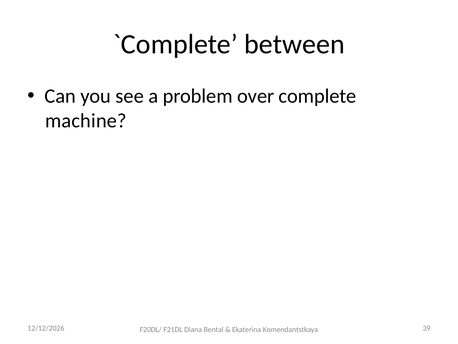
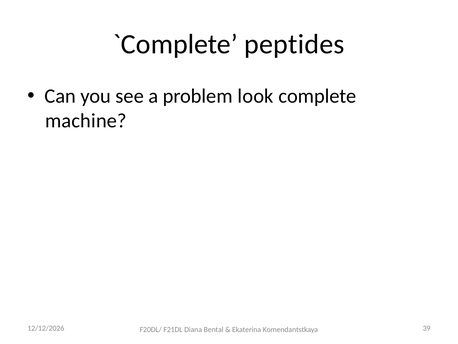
between: between -> peptides (294, 44)
over: over -> look (256, 96)
